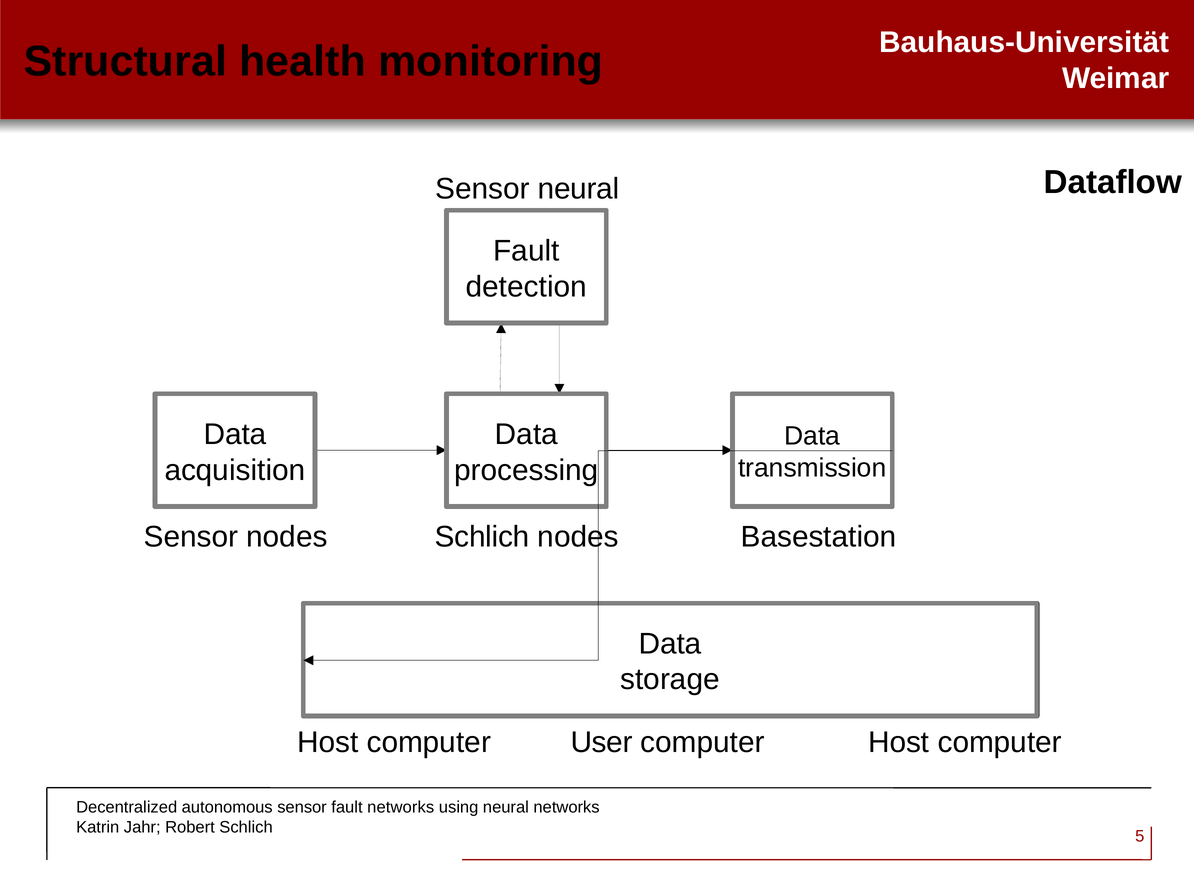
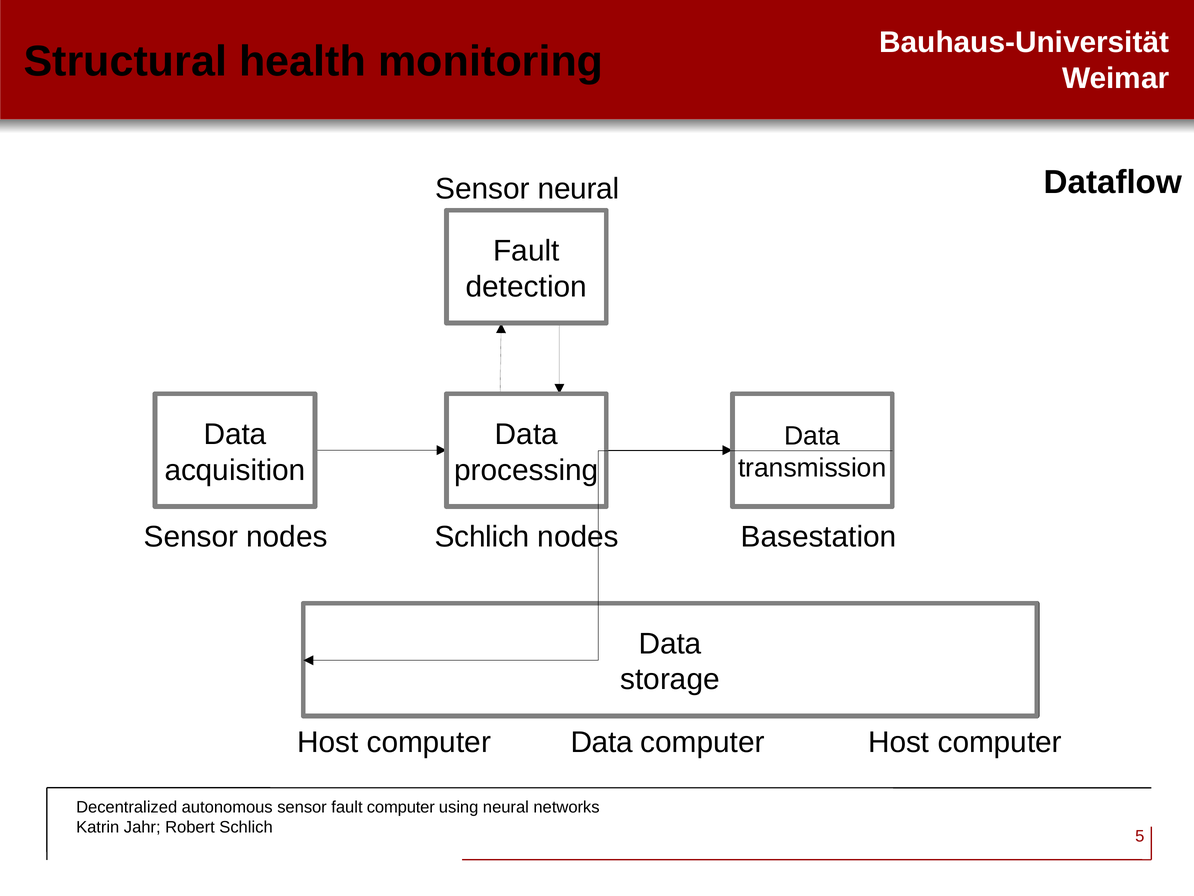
User: User -> Data (602, 742)
fault networks: networks -> computer (401, 807)
